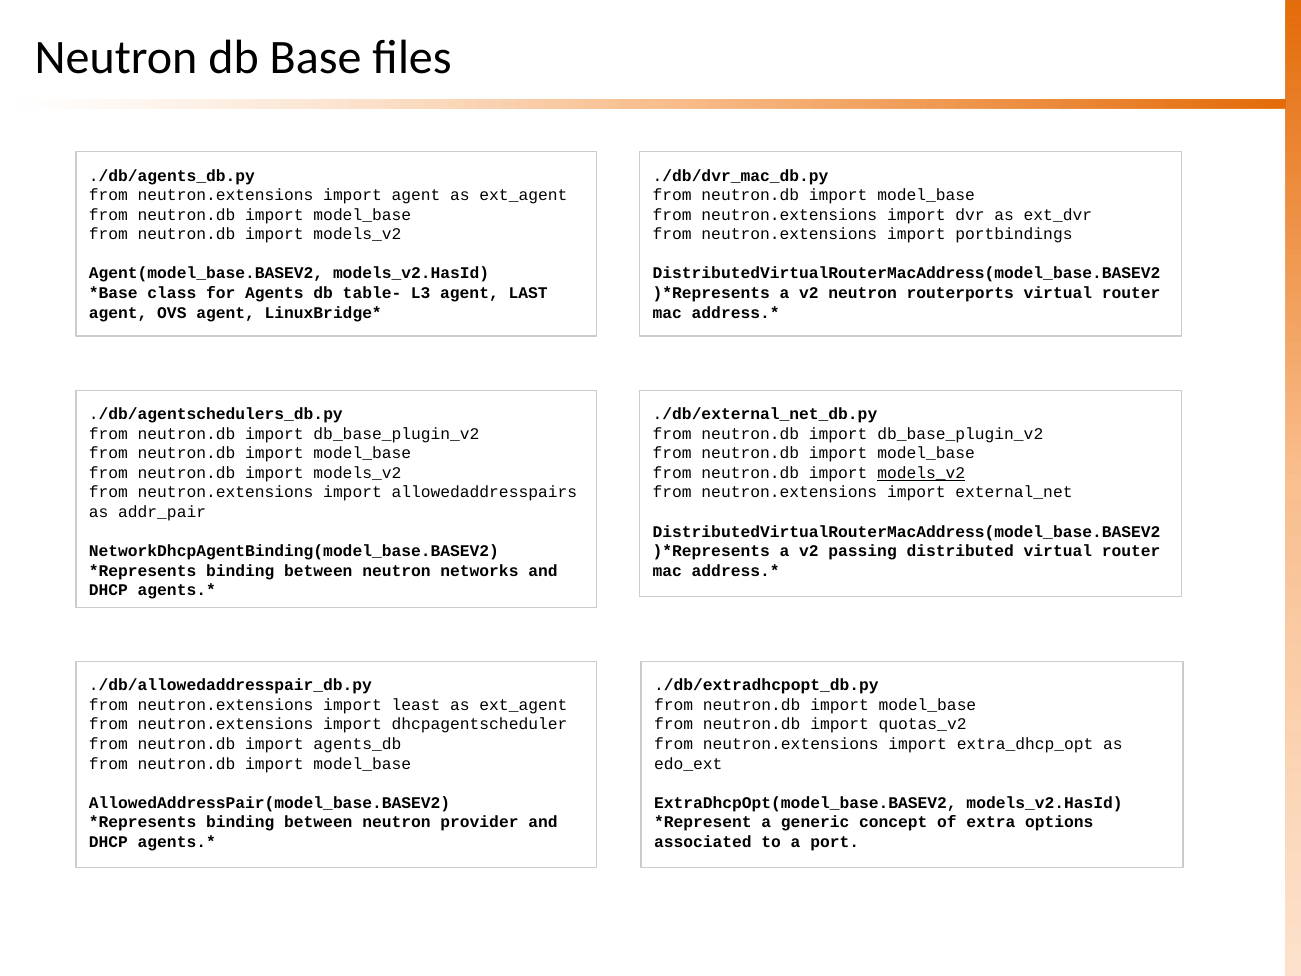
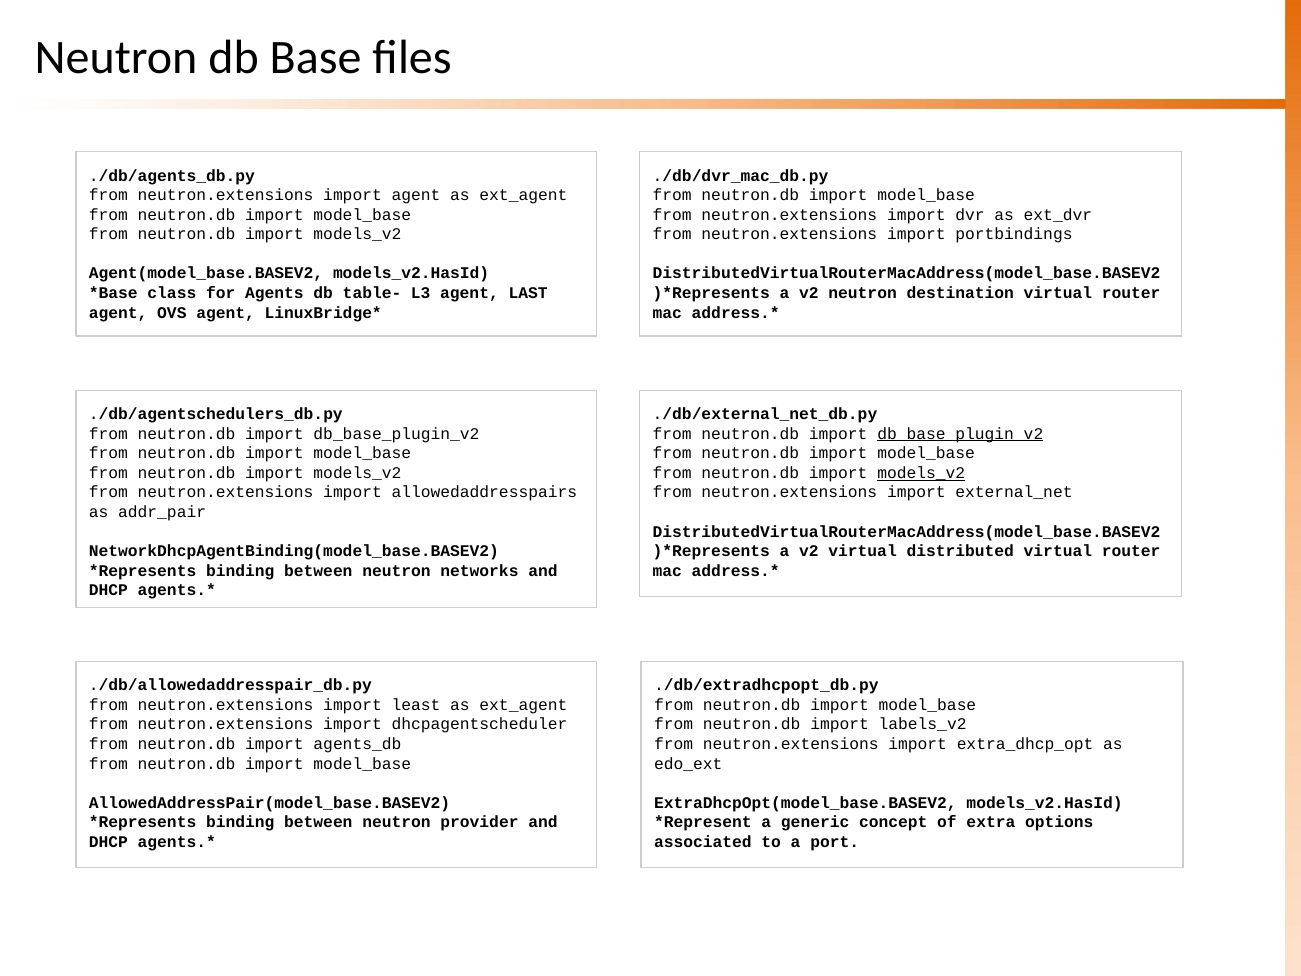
routerports: routerports -> destination (960, 293)
db_base_plugin_v2 underline: none -> present (960, 434)
v2 passing: passing -> virtual (863, 551)
quotas_v2: quotas_v2 -> labels_v2 (923, 724)
